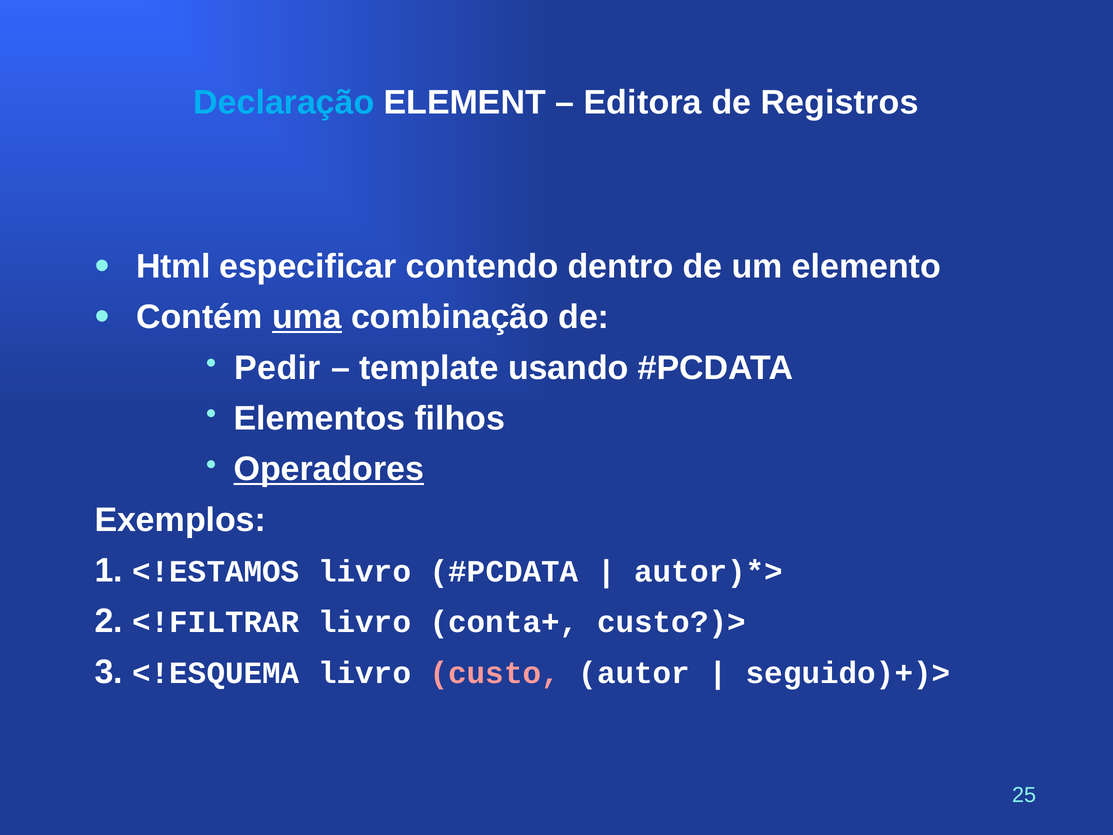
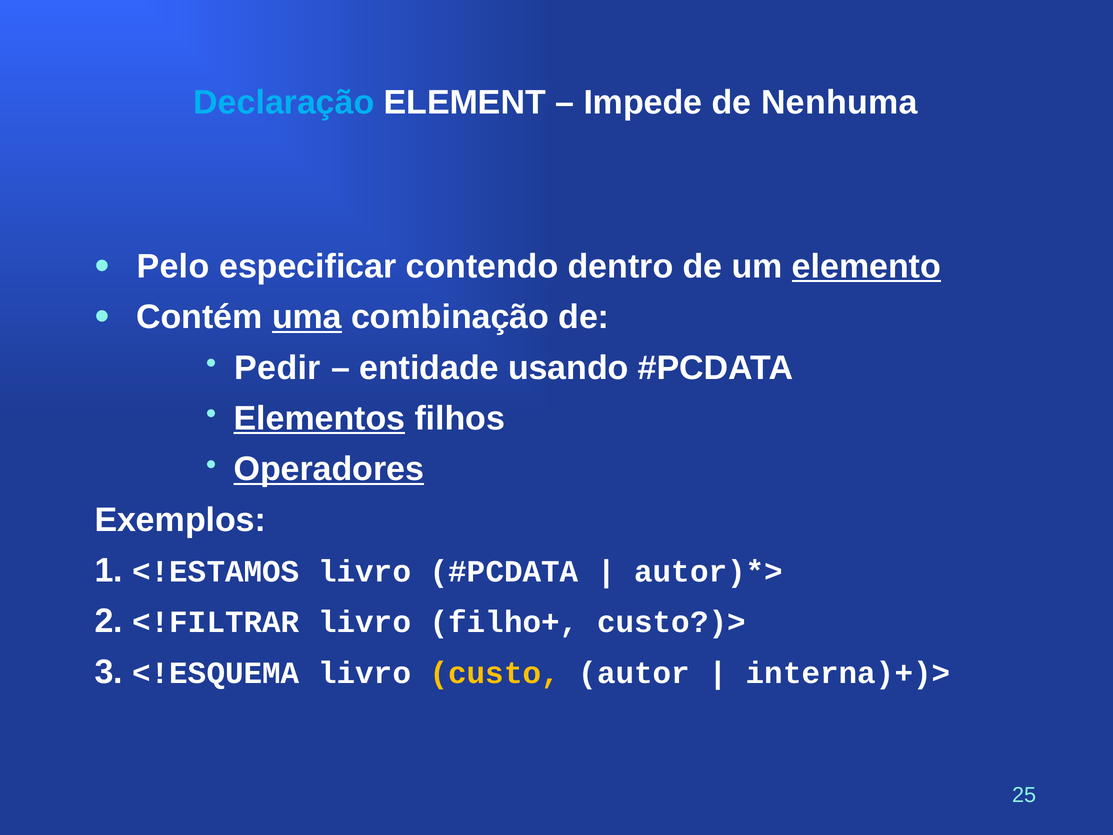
Editora: Editora -> Impede (643, 103)
Registros: Registros -> Nenhuma (839, 103)
Html: Html -> Pelo (173, 267)
elemento underline: none -> present (866, 267)
template: template -> entidade (429, 368)
Elementos underline: none -> present (319, 418)
conta+: conta+ -> filho+ (504, 622)
custo colour: pink -> yellow (495, 673)
seguido)+)>: seguido)+)> -> interna)+)> (848, 673)
